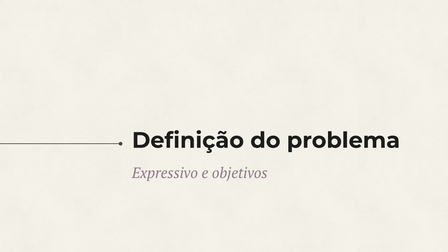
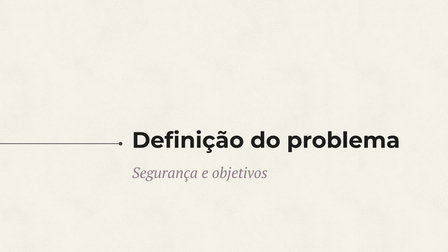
Expressivo: Expressivo -> Segurança (165, 173)
